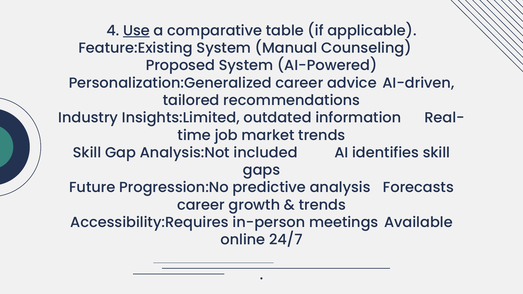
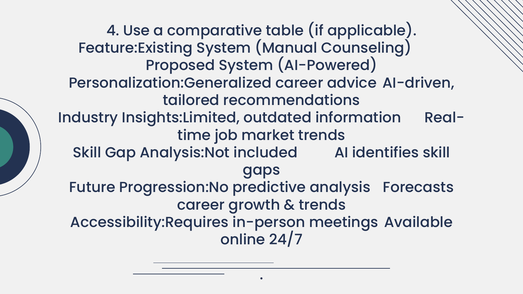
Use underline: present -> none (136, 31)
